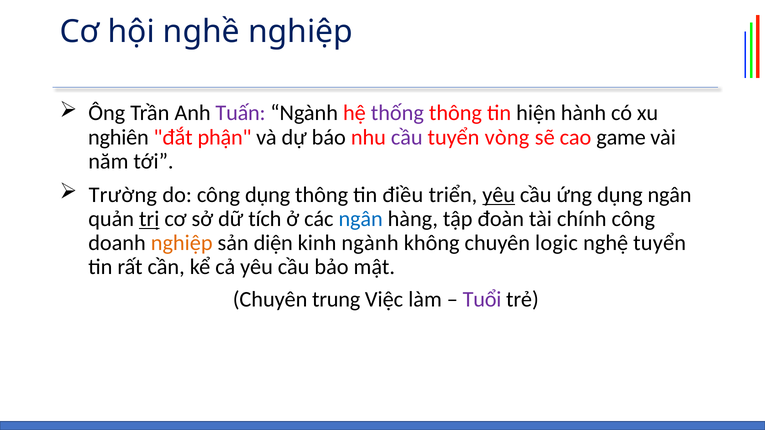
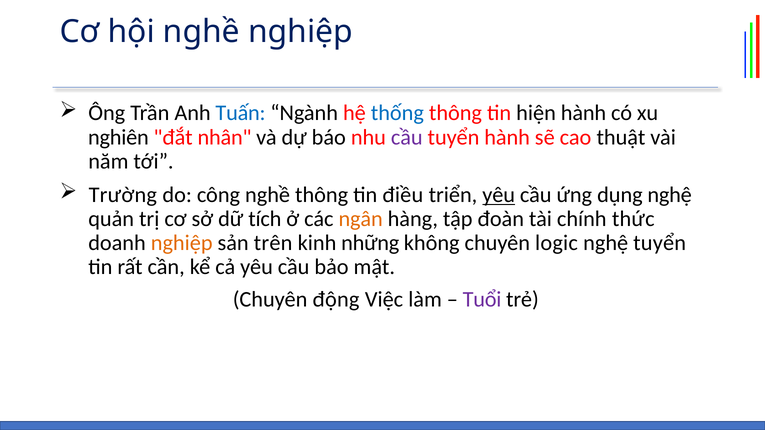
Tuấn colour: purple -> blue (241, 113)
thống colour: purple -> blue (397, 113)
phận: phận -> nhân (225, 137)
tuyển vòng: vòng -> hành (507, 137)
game: game -> thuật (621, 137)
công dụng: dụng -> nghề (268, 195)
dụng ngân: ngân -> nghệ (670, 195)
trị underline: present -> none (149, 219)
ngân colour: blue -> orange (361, 219)
chính công: công -> thức (633, 219)
diện: diện -> trên (273, 243)
kinh ngành: ngành -> những (370, 243)
trung: trung -> động (336, 299)
